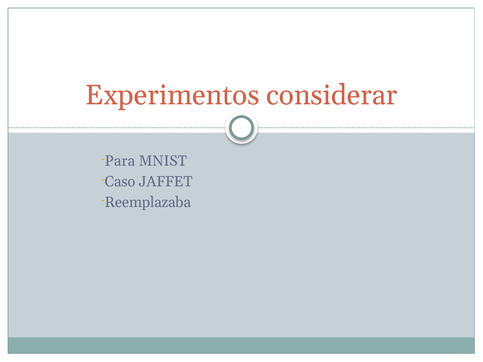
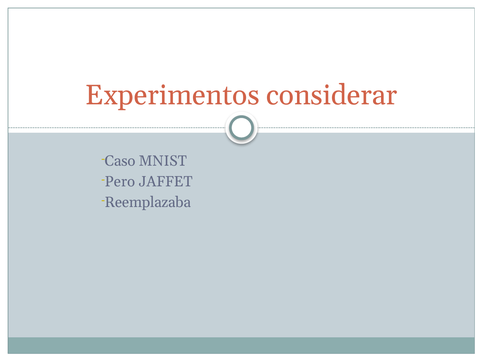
Para: Para -> Caso (120, 161)
Caso: Caso -> Pero (120, 182)
